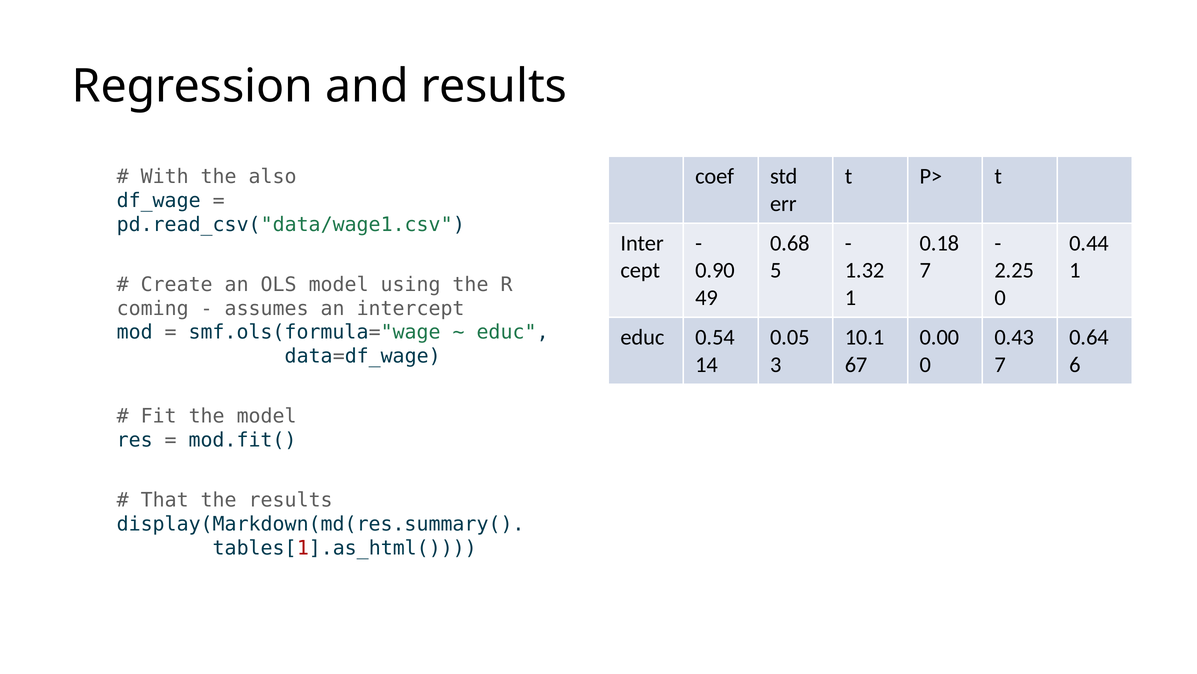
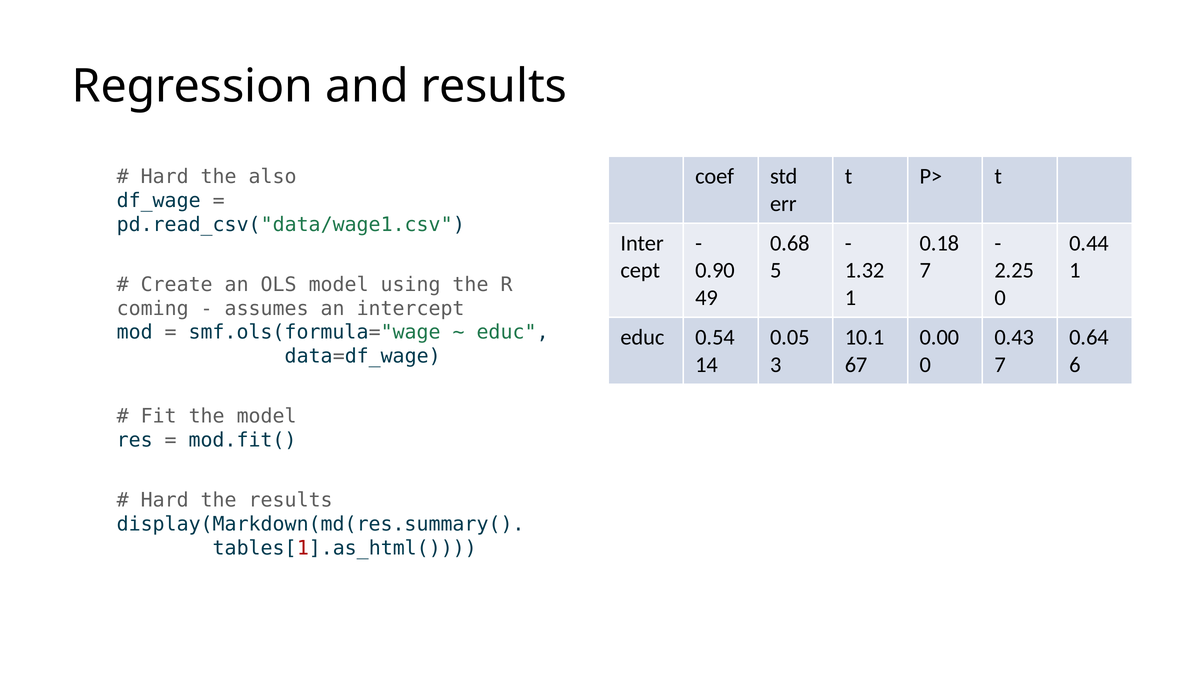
With: With -> Hard (165, 176)
That: That -> Hard (165, 500)
